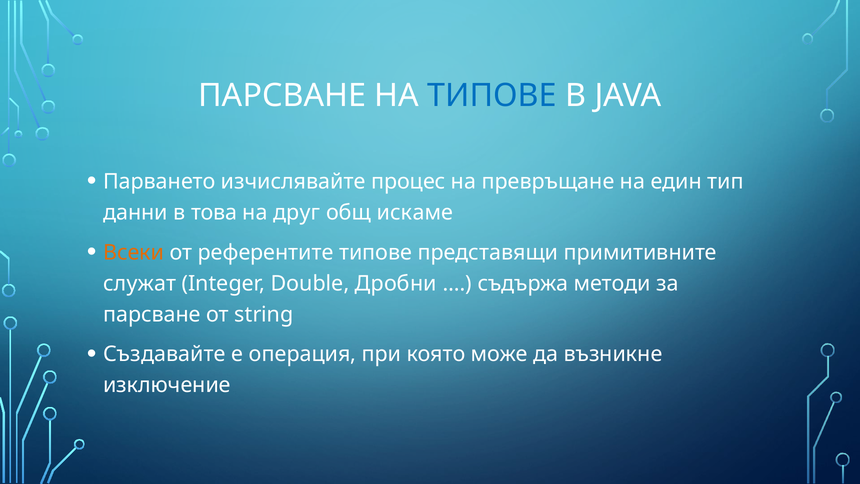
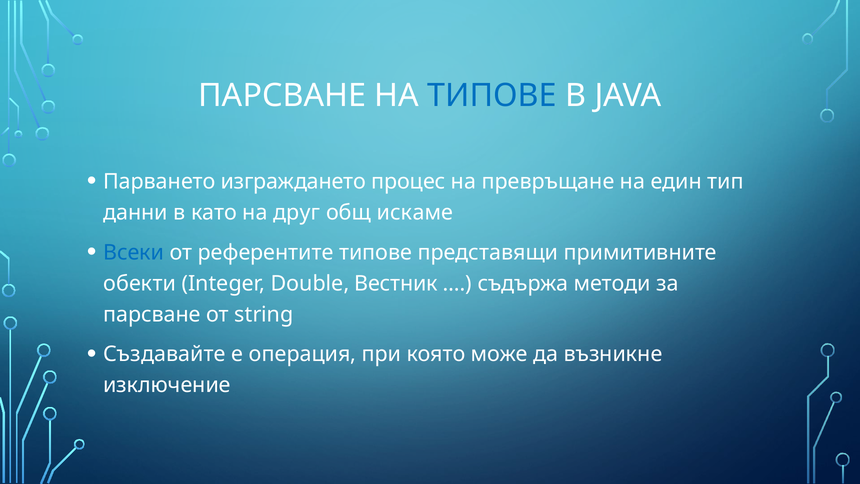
изчислявайте: изчислявайте -> изграждането (293, 181)
това: това -> като (214, 212)
Всеки colour: orange -> blue (134, 252)
служат: служат -> обекти (140, 283)
Дробни: Дробни -> Вестник (396, 283)
